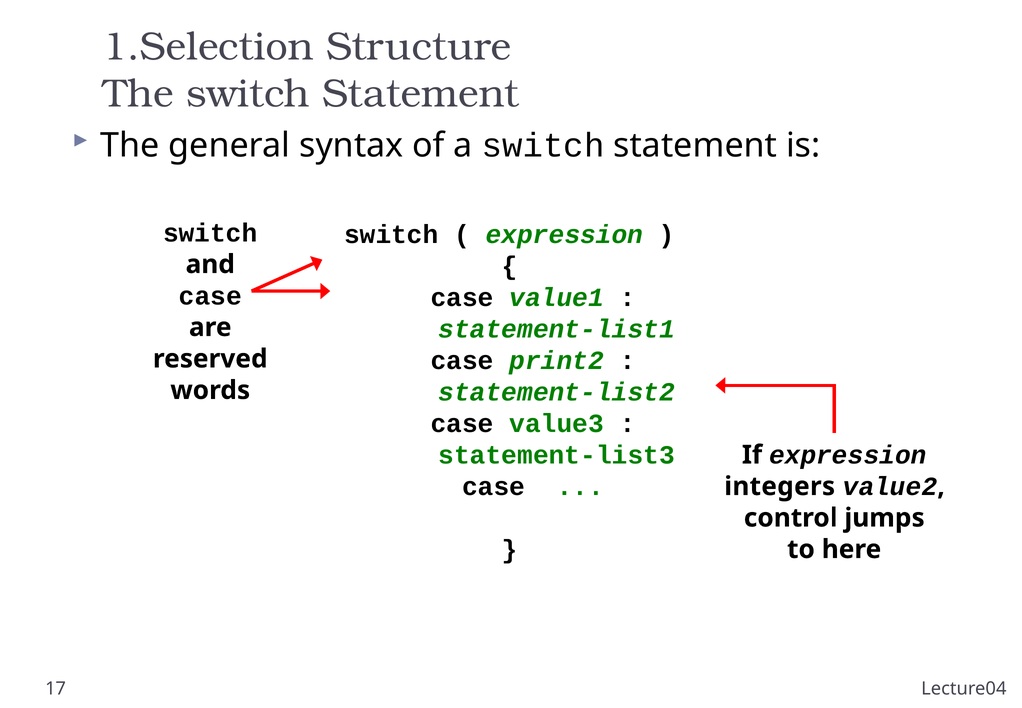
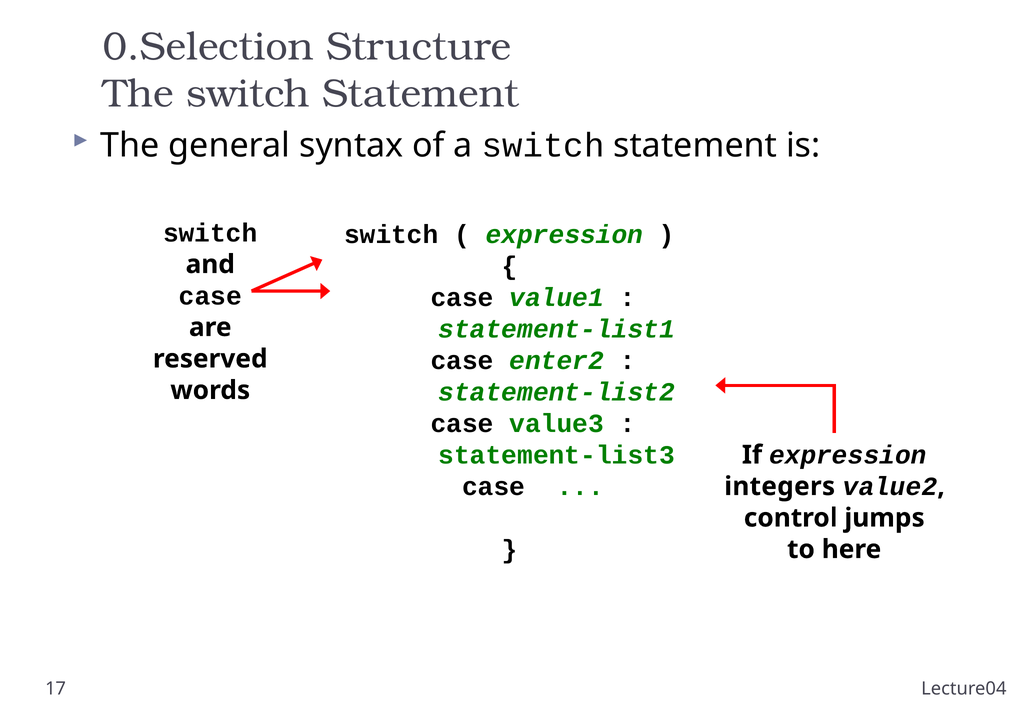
1.Selection: 1.Selection -> 0.Selection (208, 47)
print2: print2 -> enter2 (557, 360)
